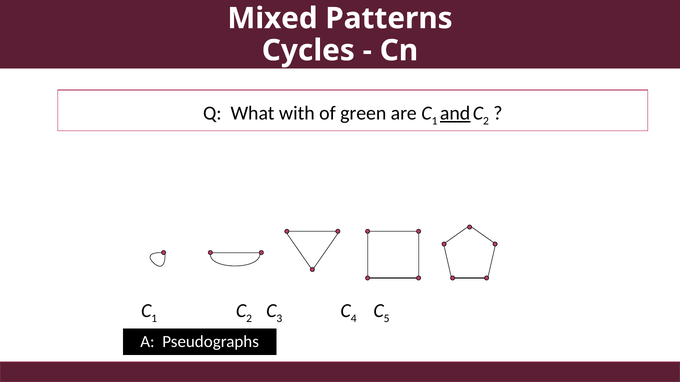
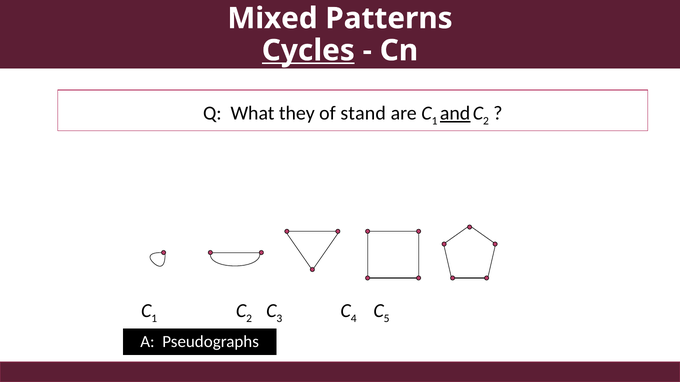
Cycles underline: none -> present (308, 51)
with: with -> they (297, 113)
green: green -> stand (363, 113)
